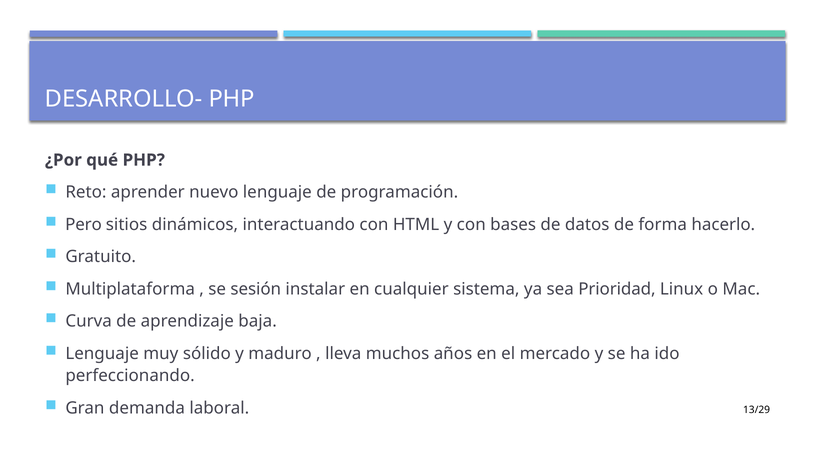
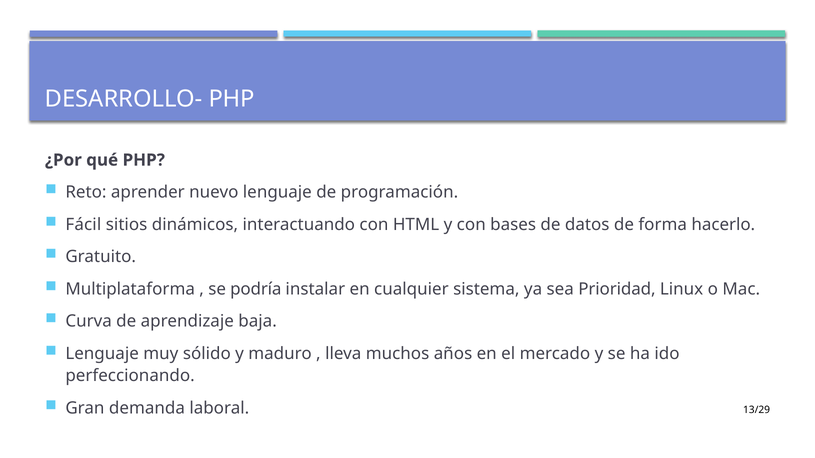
Pero: Pero -> Fácil (83, 225)
sesión: sesión -> podría (256, 289)
